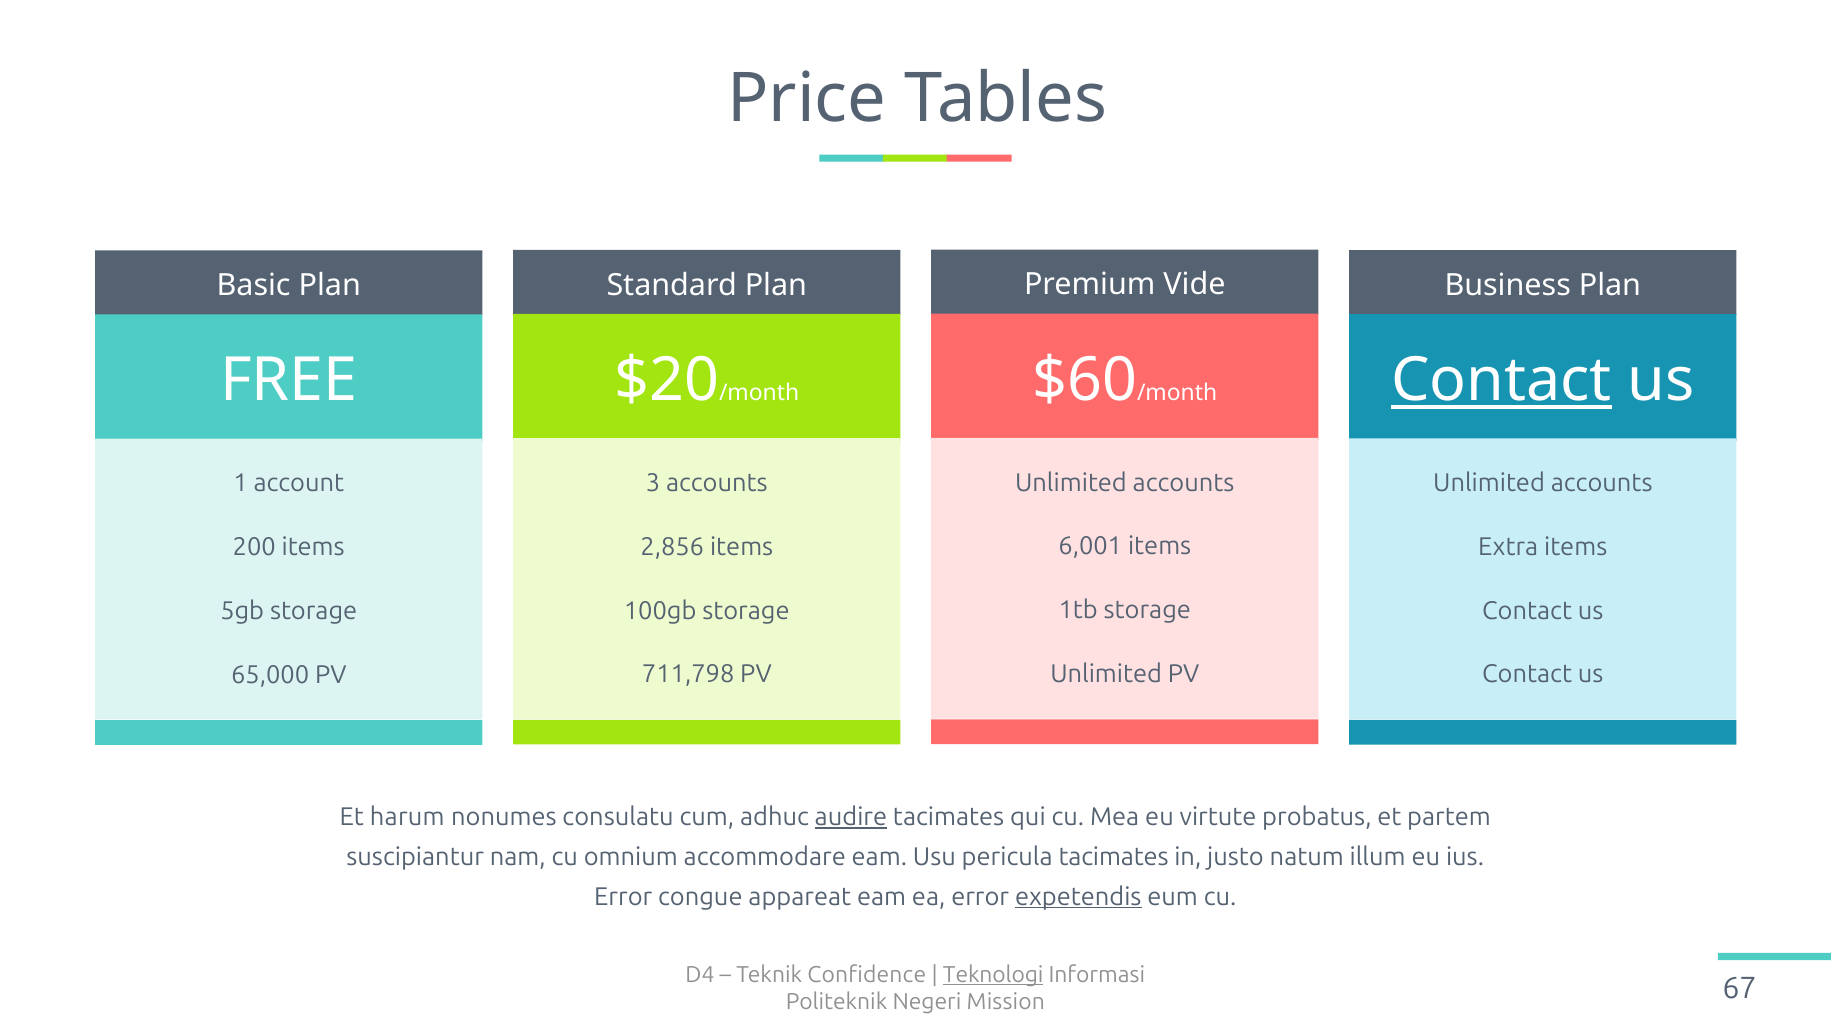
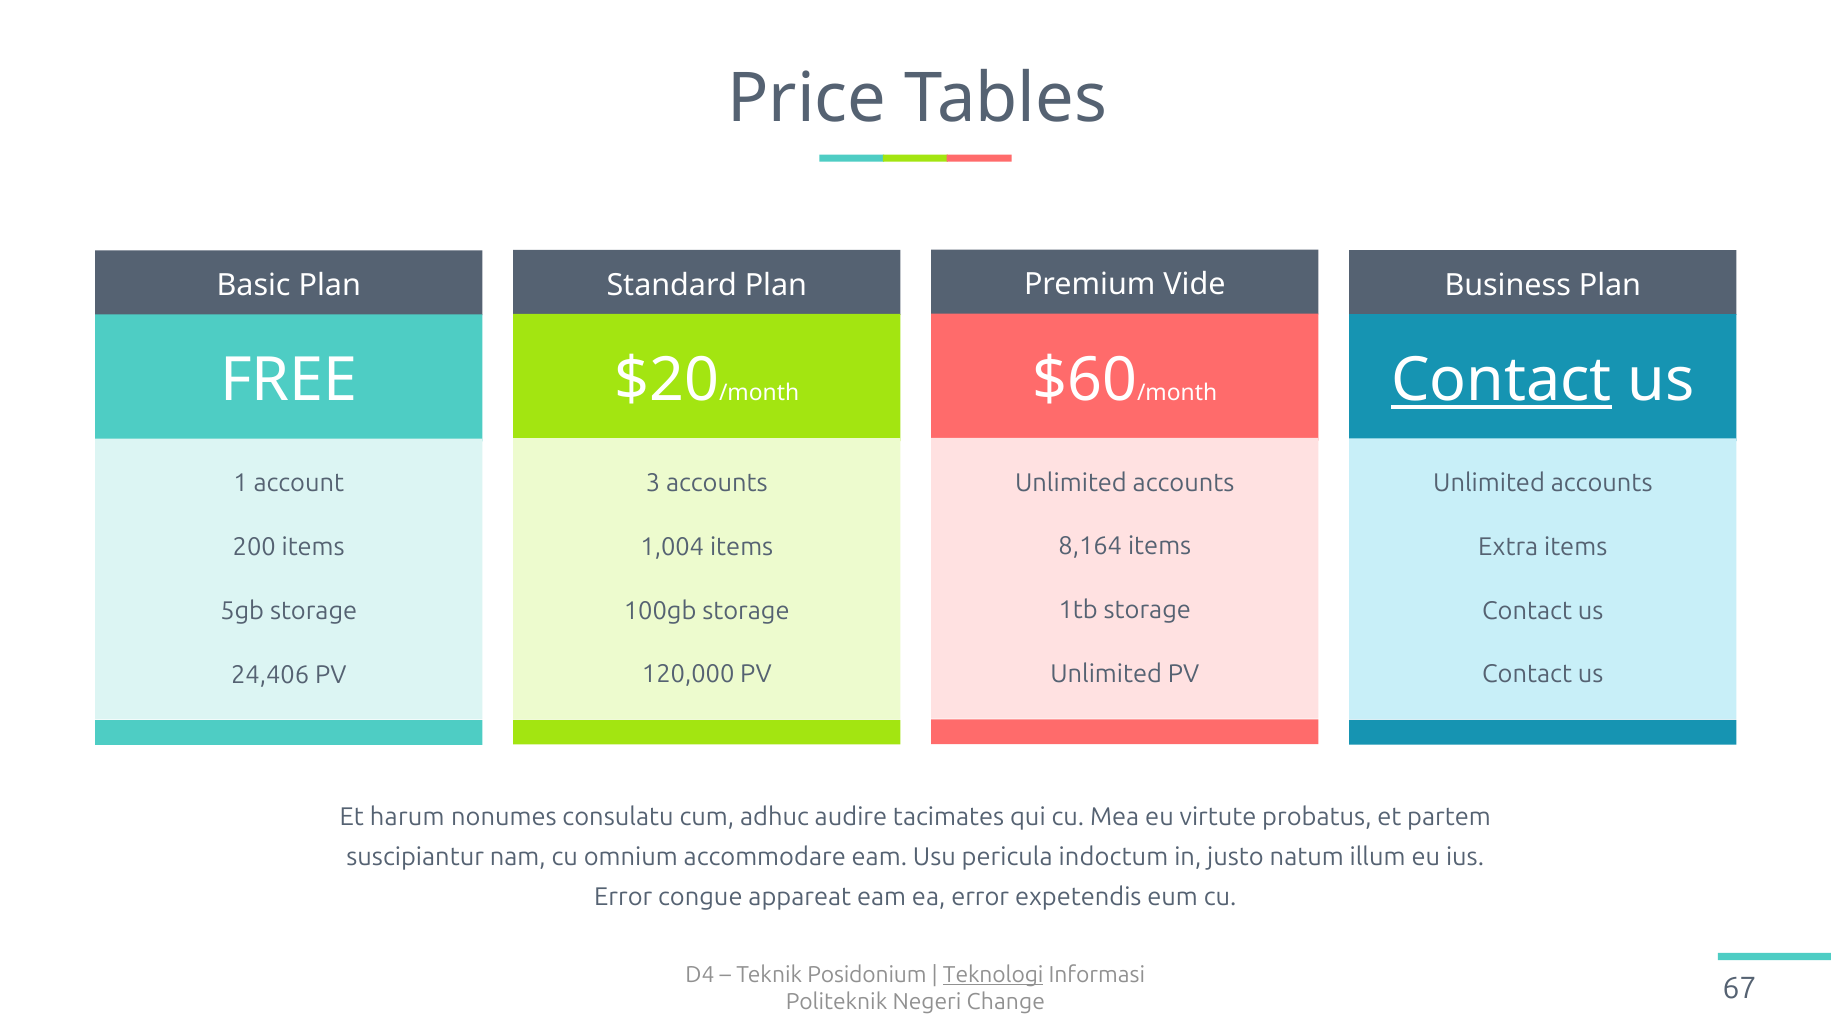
6,001: 6,001 -> 8,164 (1090, 546)
2,856: 2,856 -> 1,004 (672, 547)
711,798: 711,798 -> 120,000 (688, 674)
65,000: 65,000 -> 24,406 (270, 675)
audire underline: present -> none (851, 817)
pericula tacimates: tacimates -> indoctum (1113, 857)
expetendis underline: present -> none (1078, 896)
Confidence: Confidence -> Posidonium (867, 975)
Mission: Mission -> Change (1006, 1002)
